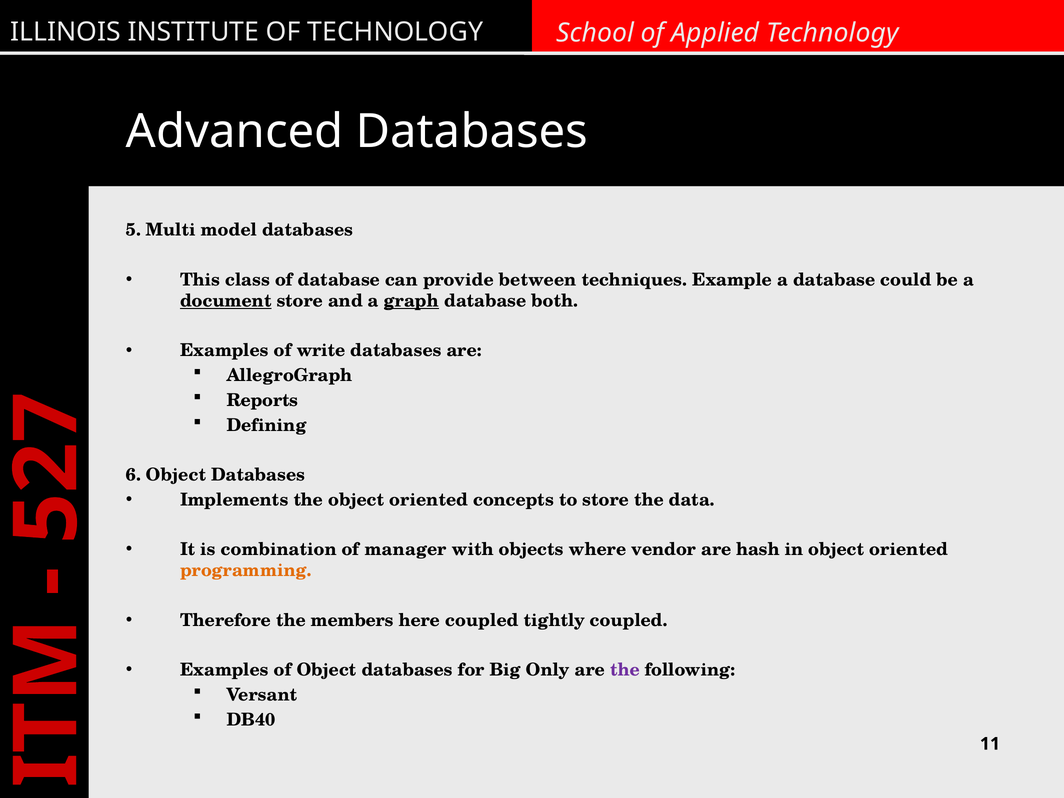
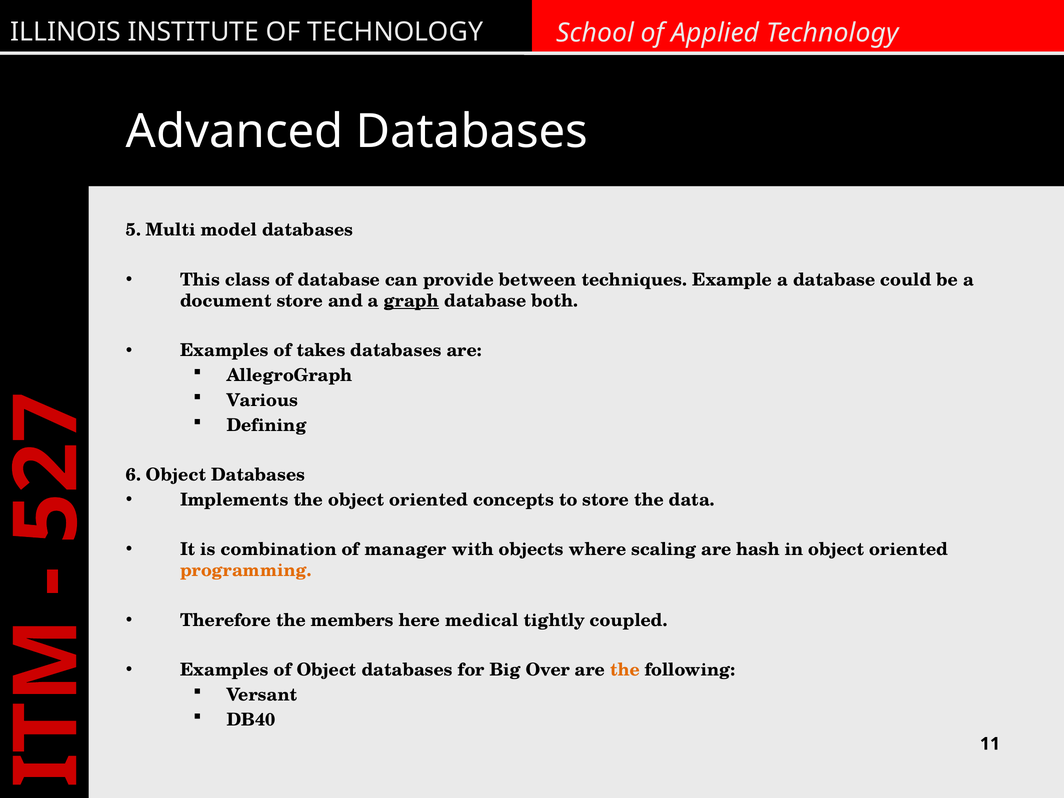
document underline: present -> none (226, 301)
write: write -> takes (321, 351)
Reports: Reports -> Various (262, 400)
vendor: vendor -> scaling (664, 549)
here coupled: coupled -> medical (482, 620)
Only: Only -> Over (548, 670)
the colour: purple -> orange (625, 670)
